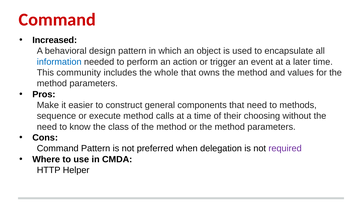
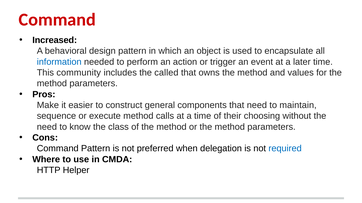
whole: whole -> called (166, 73)
methods: methods -> maintain (298, 105)
required colour: purple -> blue (285, 149)
